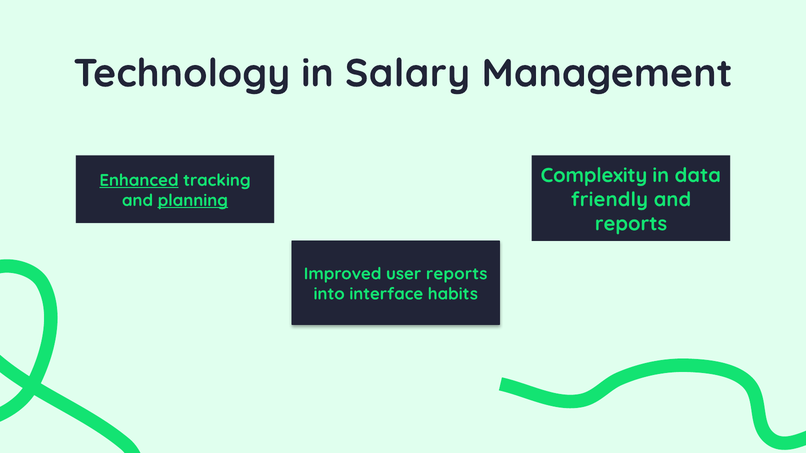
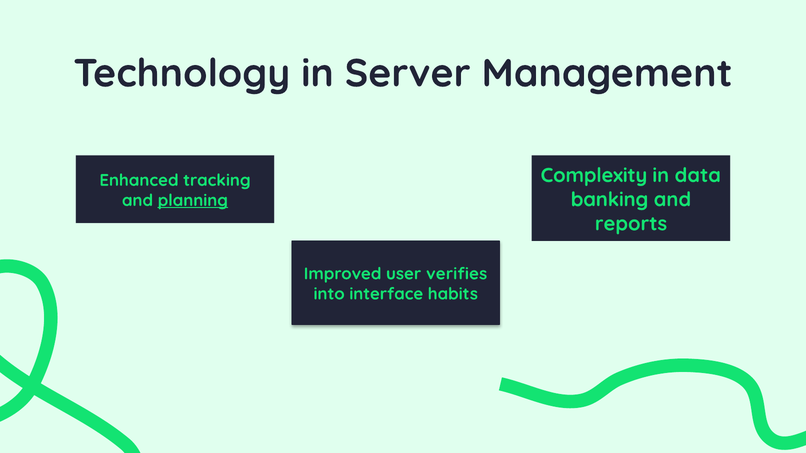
Salary: Salary -> Server (408, 74)
Enhanced underline: present -> none (139, 180)
friendly: friendly -> banking (610, 200)
user reports: reports -> verifies (457, 274)
